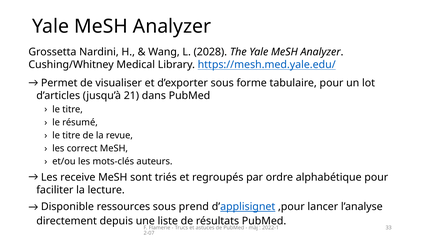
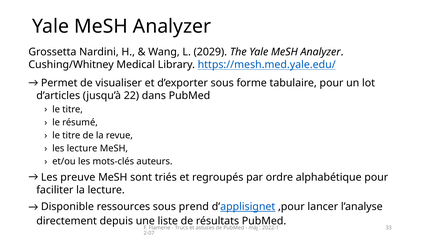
2028: 2028 -> 2029 (210, 52)
21: 21 -> 22 (131, 95)
les correct: correct -> lecture (82, 148)
receive: receive -> preuve (78, 177)
